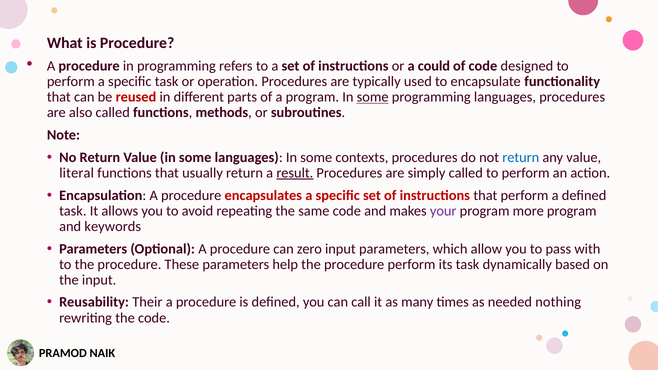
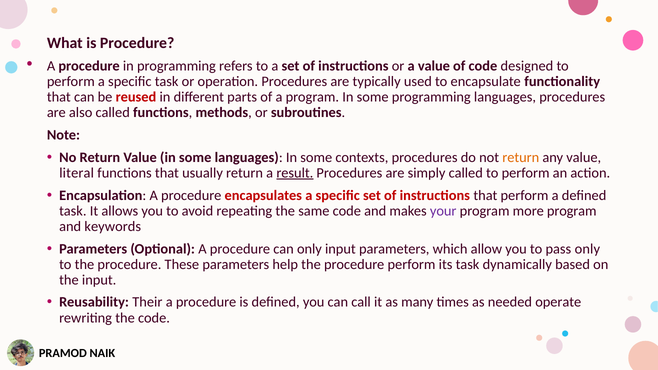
a could: could -> value (434, 66)
some underline: present -> none (373, 97)
return colour: blue -> orange (521, 157)
can zero: zero -> only (309, 249)
pass with: with -> only (587, 249)
nothing: nothing -> operate (558, 302)
